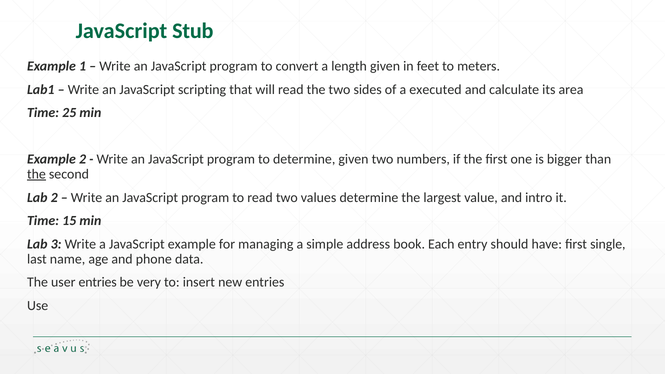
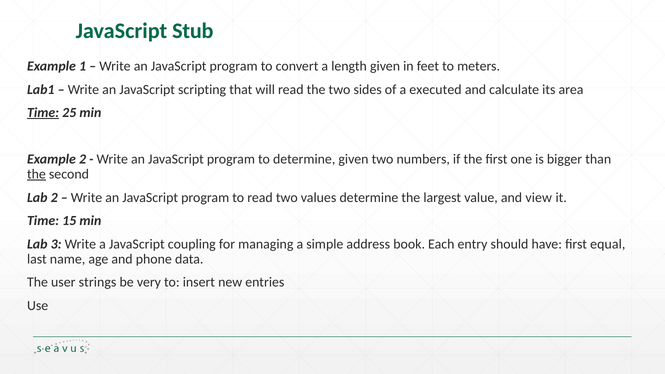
Time underline: none -> present (43, 113)
intro: intro -> view (539, 197)
JavaScript example: example -> coupling (192, 244)
single: single -> equal (608, 244)
user entries: entries -> strings (98, 282)
